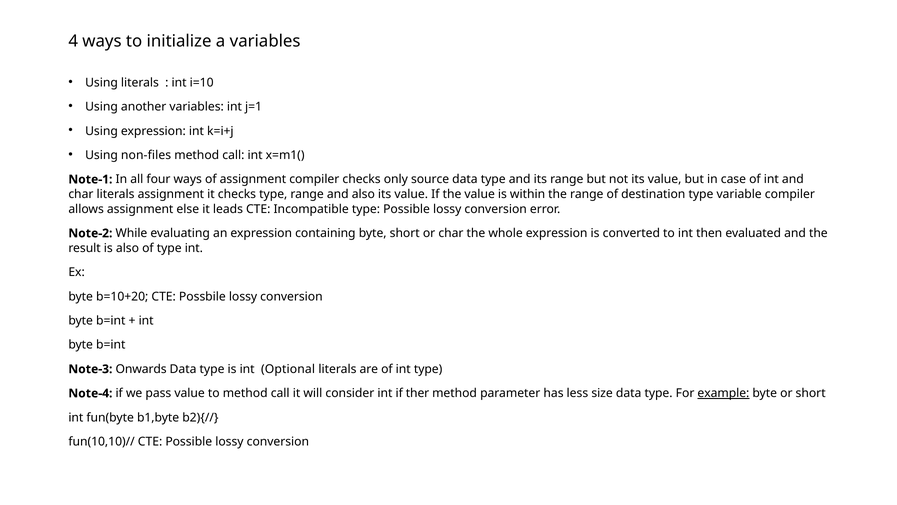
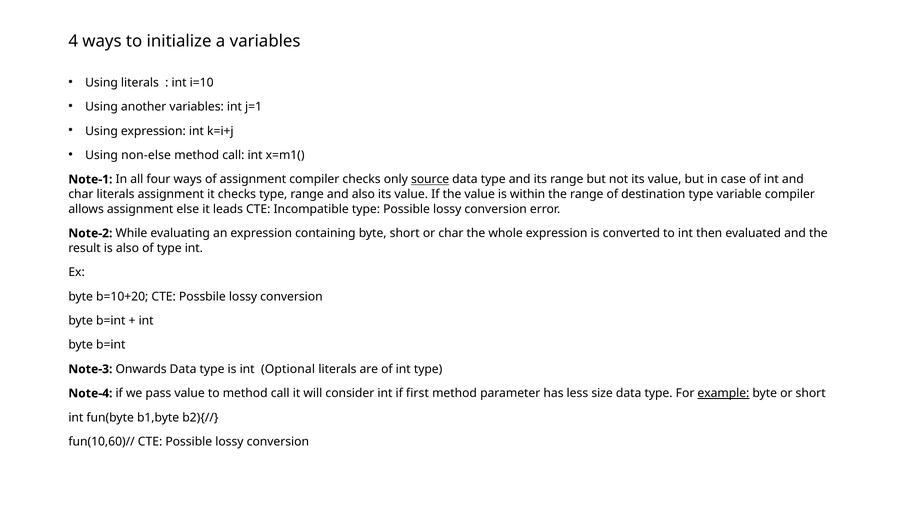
non-files: non-files -> non-else (146, 155)
source underline: none -> present (430, 179)
ther: ther -> first (417, 393)
fun(10,10)//: fun(10,10)// -> fun(10,60)// (102, 441)
